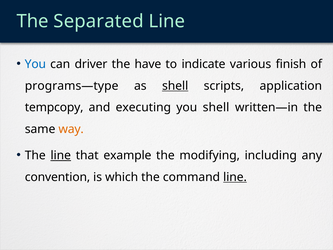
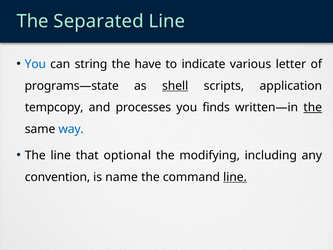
driver: driver -> string (91, 64)
finish: finish -> letter (291, 64)
programs—type: programs—type -> programs—state (72, 86)
executing: executing -> processes (143, 107)
you shell: shell -> finds (216, 107)
the underline: none -> present (313, 107)
way colour: orange -> blue (71, 129)
line underline: present -> none (61, 155)
example: example -> optional (127, 155)
which: which -> name (122, 177)
